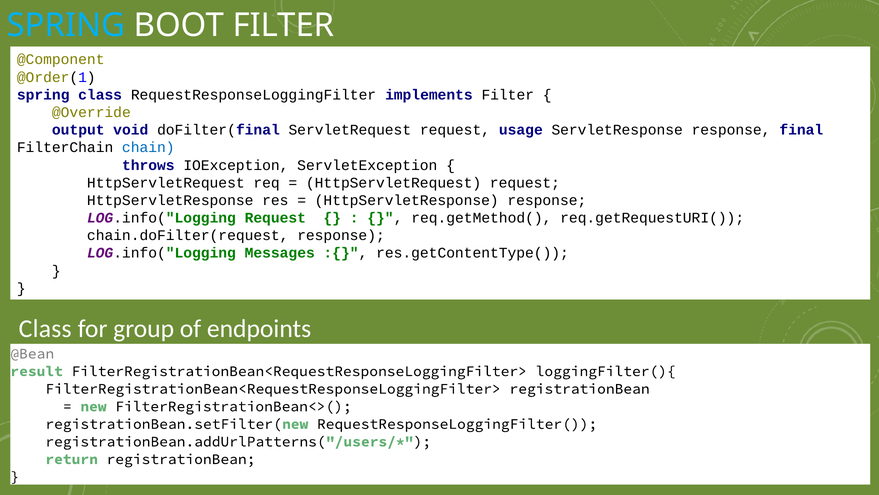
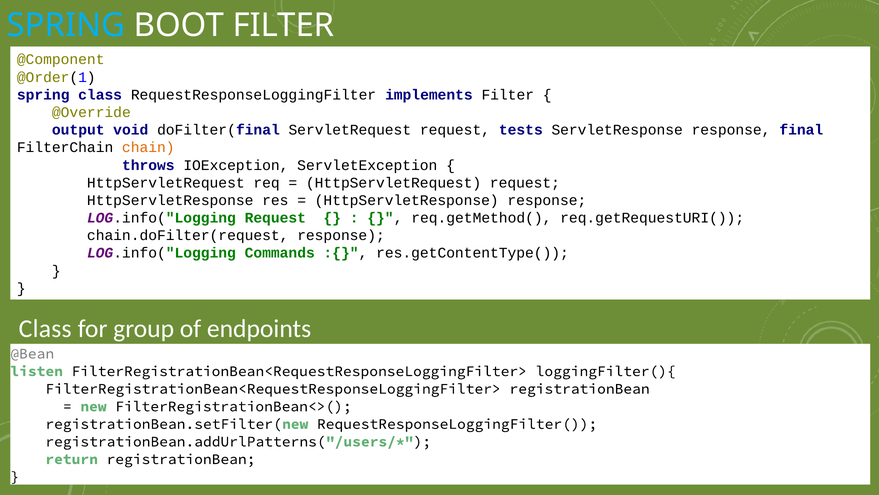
usage: usage -> tests (521, 130)
chain colour: blue -> orange (148, 147)
Messages: Messages -> Commands (280, 253)
result: result -> listen (37, 371)
